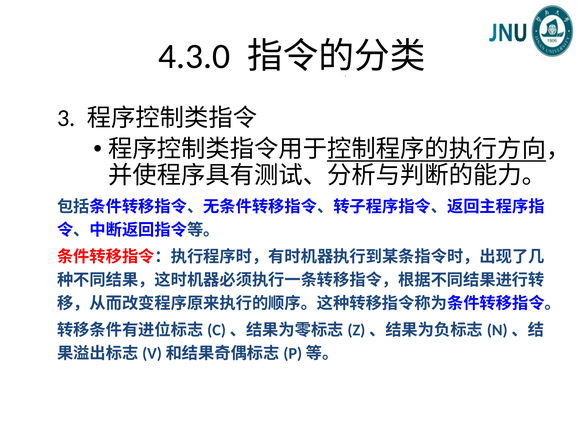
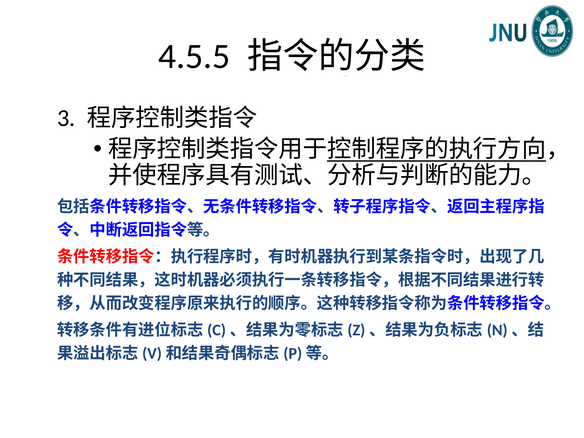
4.3.0: 4.3.0 -> 4.5.5 (194, 57)
